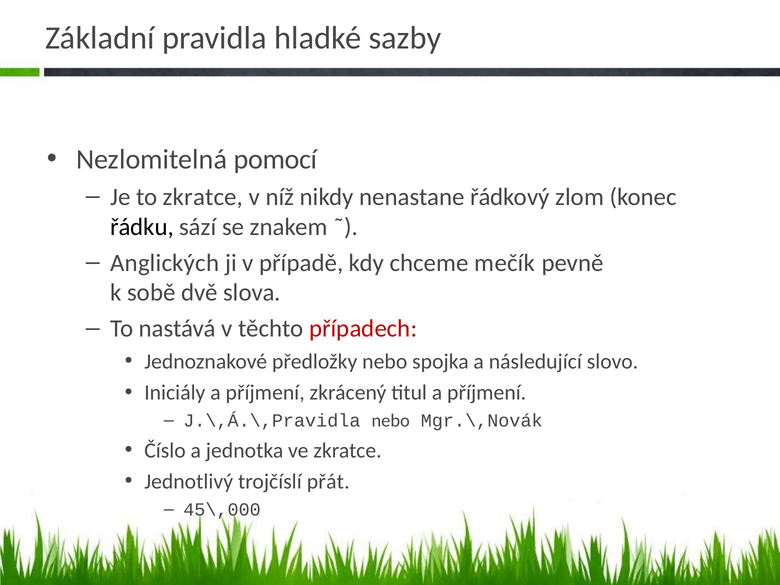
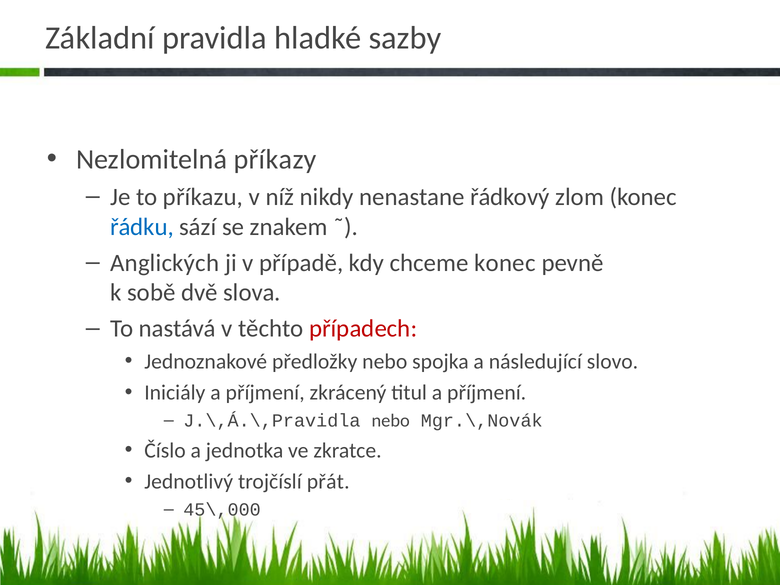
pomocí: pomocí -> příkazy (275, 159)
to zkratce: zkratce -> příkazu (203, 197)
řádku colour: black -> blue (142, 227)
chceme mečík: mečík -> konec (505, 263)
